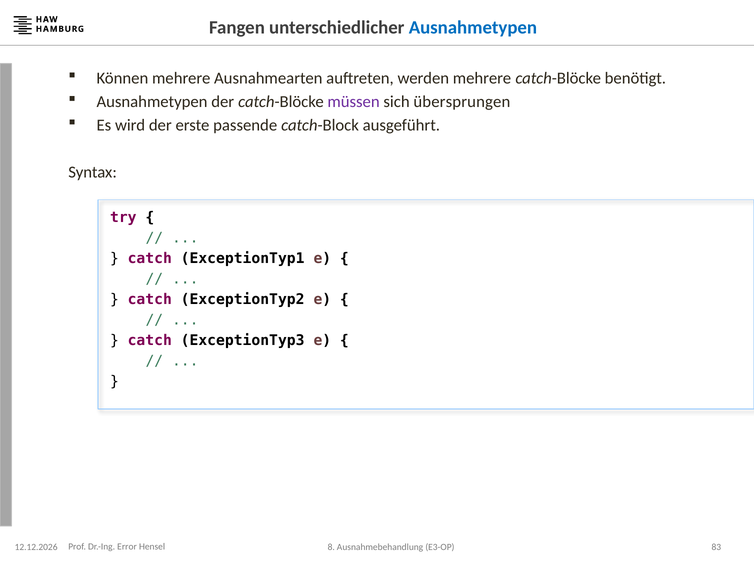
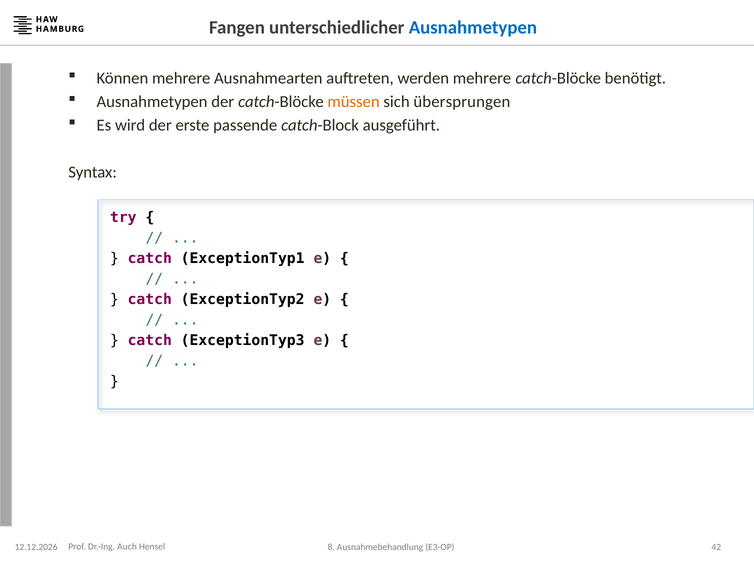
müssen colour: purple -> orange (354, 102)
Error: Error -> Auch (127, 547)
83: 83 -> 42 (716, 548)
